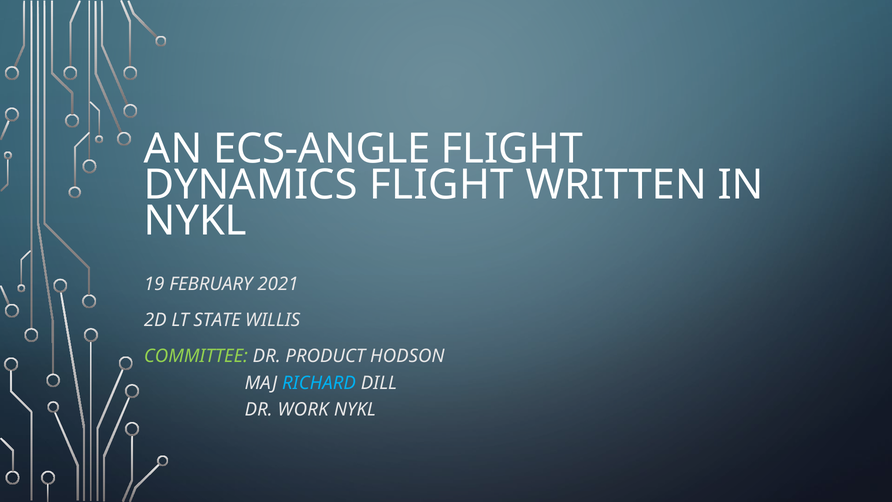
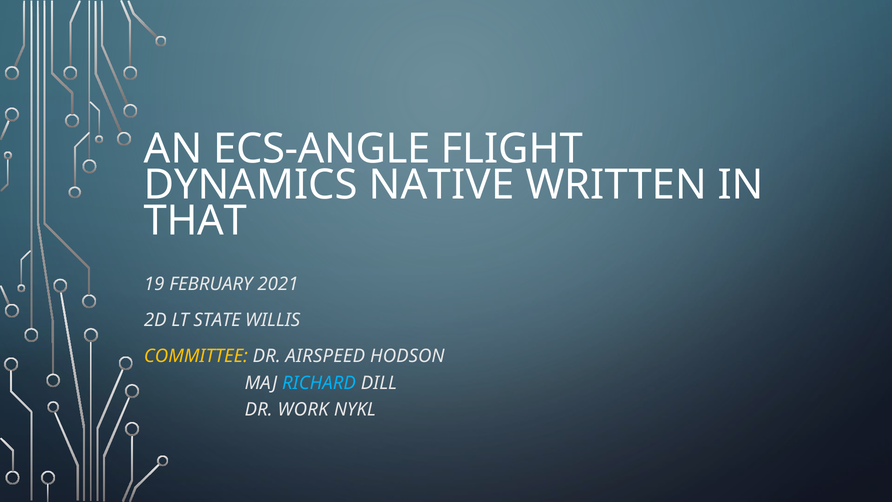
DYNAMICS FLIGHT: FLIGHT -> NATIVE (441, 185)
NYKL: NYKL -> THAT (196, 221)
COMMITTEE colour: light green -> yellow (196, 356)
PRODUCT: PRODUCT -> AIRSPEED (325, 356)
